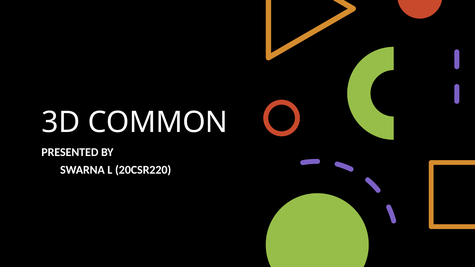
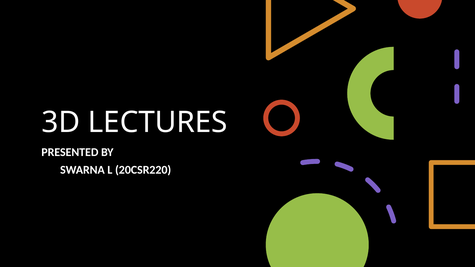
COMMON: COMMON -> LECTURES (158, 123)
